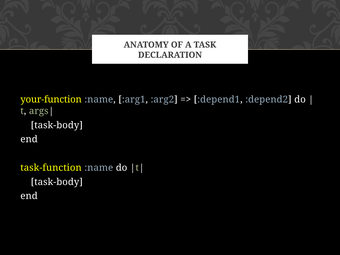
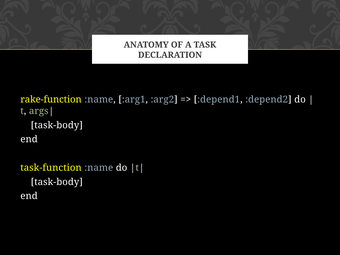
your-function: your-function -> rake-function (51, 100)
